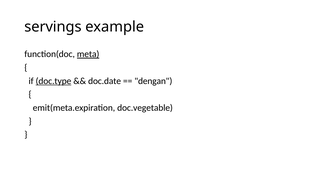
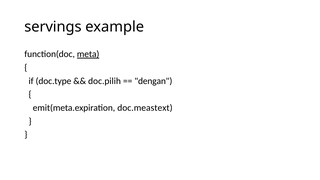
doc.type underline: present -> none (53, 81)
doc.date: doc.date -> doc.pilih (105, 81)
doc.vegetable: doc.vegetable -> doc.meastext (145, 108)
